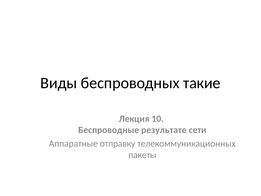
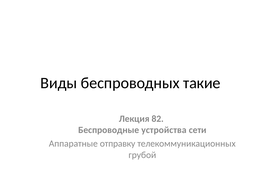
10: 10 -> 82 (158, 119)
результате: результате -> устройства (164, 130)
пакеты: пакеты -> грубой (142, 155)
